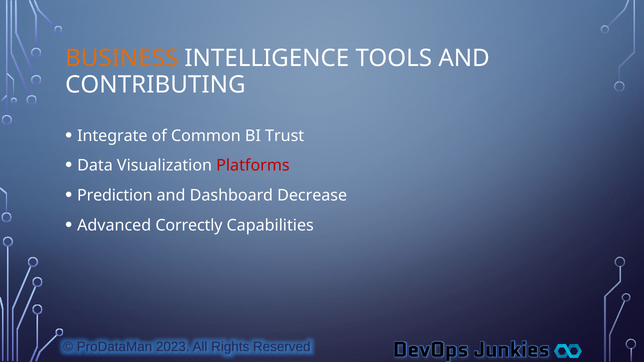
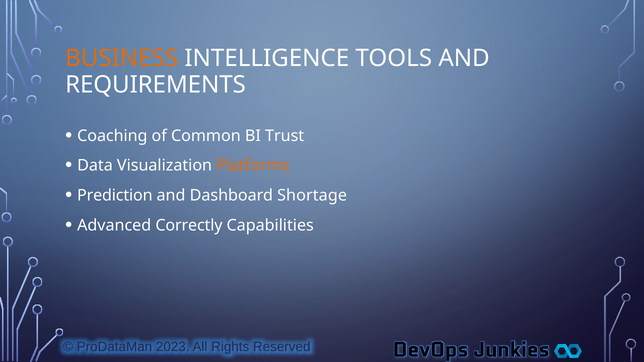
CONTRIBUTING: CONTRIBUTING -> REQUIREMENTS (155, 85)
Integrate: Integrate -> Coaching (112, 136)
Platforms colour: red -> orange (253, 166)
Decrease: Decrease -> Shortage (312, 196)
